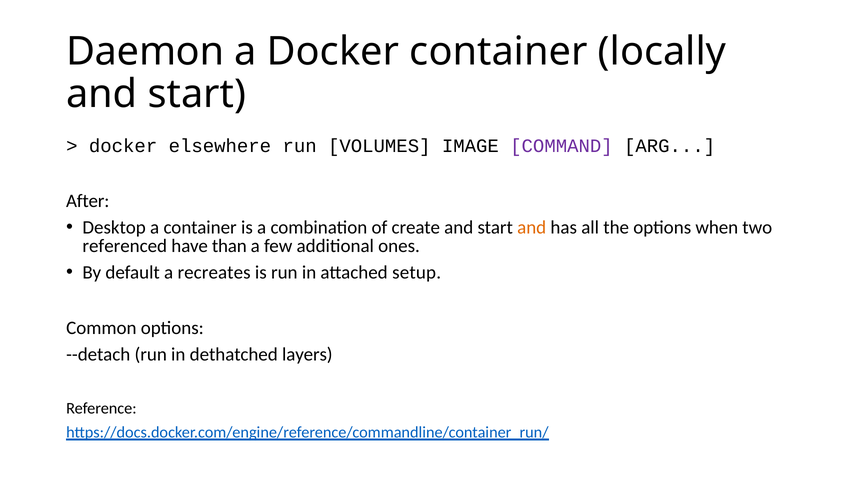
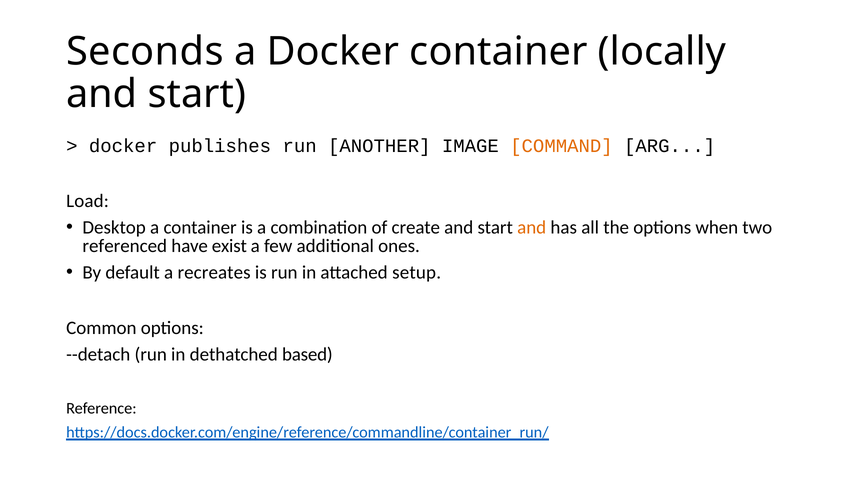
Daemon: Daemon -> Seconds (145, 51)
elsewhere: elsewhere -> publishes (220, 146)
VOLUMES: VOLUMES -> ANOTHER (379, 146)
COMMAND colour: purple -> orange (561, 146)
After: After -> Load (88, 201)
than: than -> exist (229, 246)
layers: layers -> based (307, 354)
